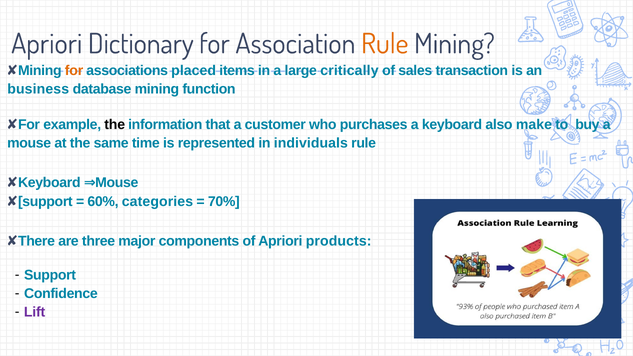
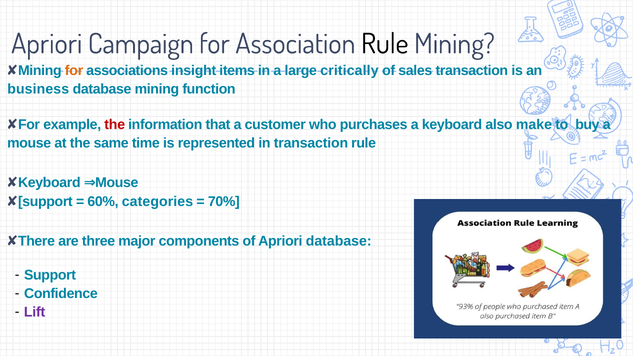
Dictionary: Dictionary -> Campaign (141, 44)
Rule colour: orange -> black (385, 44)
placed: placed -> insight (194, 71)
the colour: black -> red (115, 125)
in individuals: individuals -> transaction (311, 143)
Apriori products: products -> database (339, 241)
